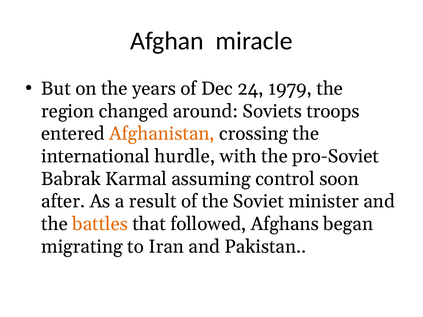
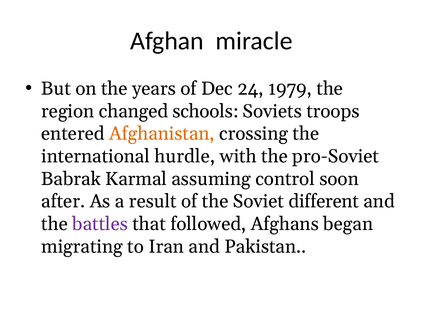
around: around -> schools (206, 111)
minister: minister -> different (324, 202)
battles colour: orange -> purple (100, 224)
